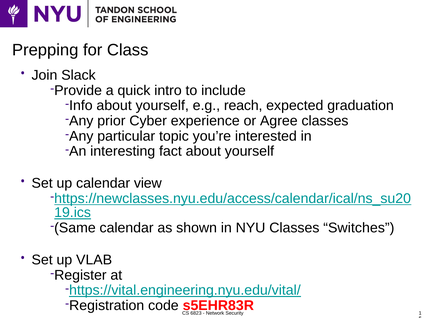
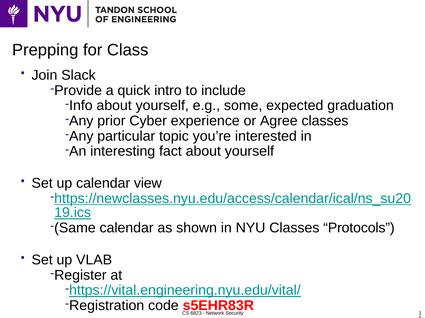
reach: reach -> some (243, 106)
Switches: Switches -> Protocols (359, 228)
